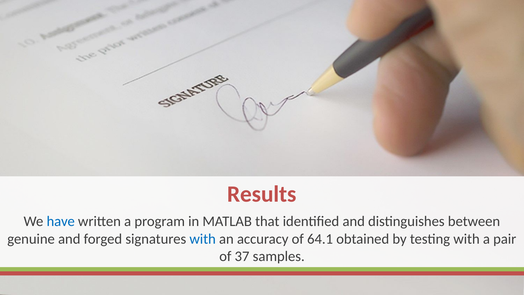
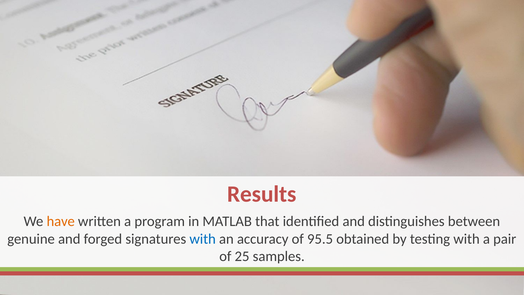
have colour: blue -> orange (61, 221)
64.1: 64.1 -> 95.5 (320, 239)
37: 37 -> 25 (242, 256)
